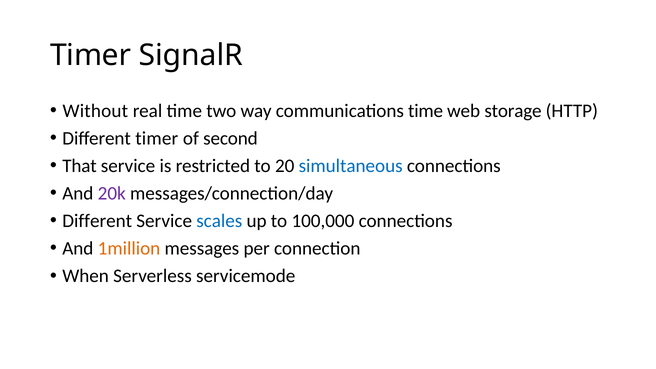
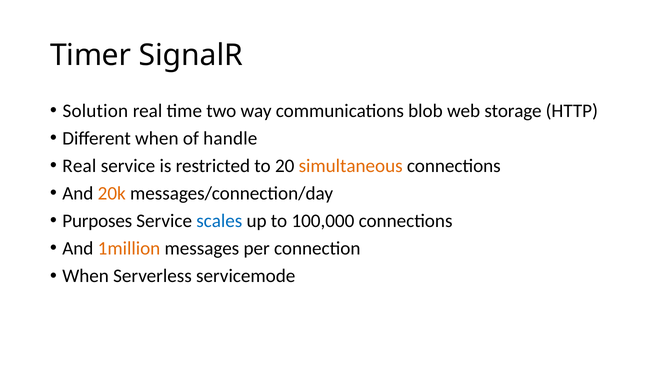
Without: Without -> Solution (95, 111)
communications time: time -> blob (425, 111)
Different timer: timer -> when (157, 138)
second: second -> handle (230, 138)
That: That -> Real (79, 166)
simultaneous colour: blue -> orange (351, 166)
20k colour: purple -> orange (112, 193)
Different: Different -> Purposes (97, 221)
